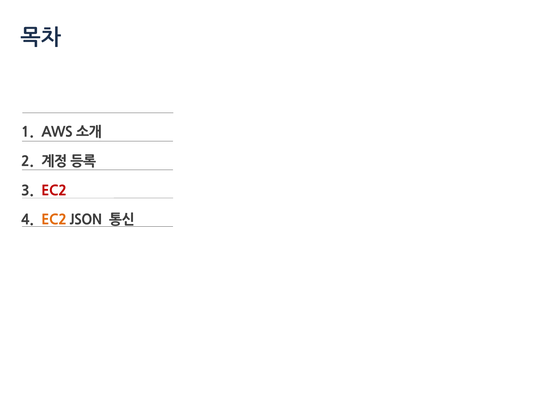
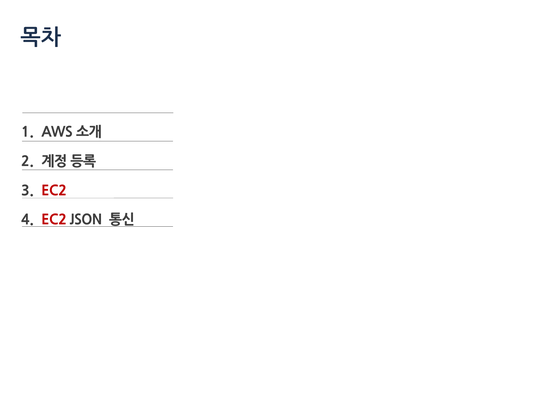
EC2 colour: orange -> red (54, 220)
